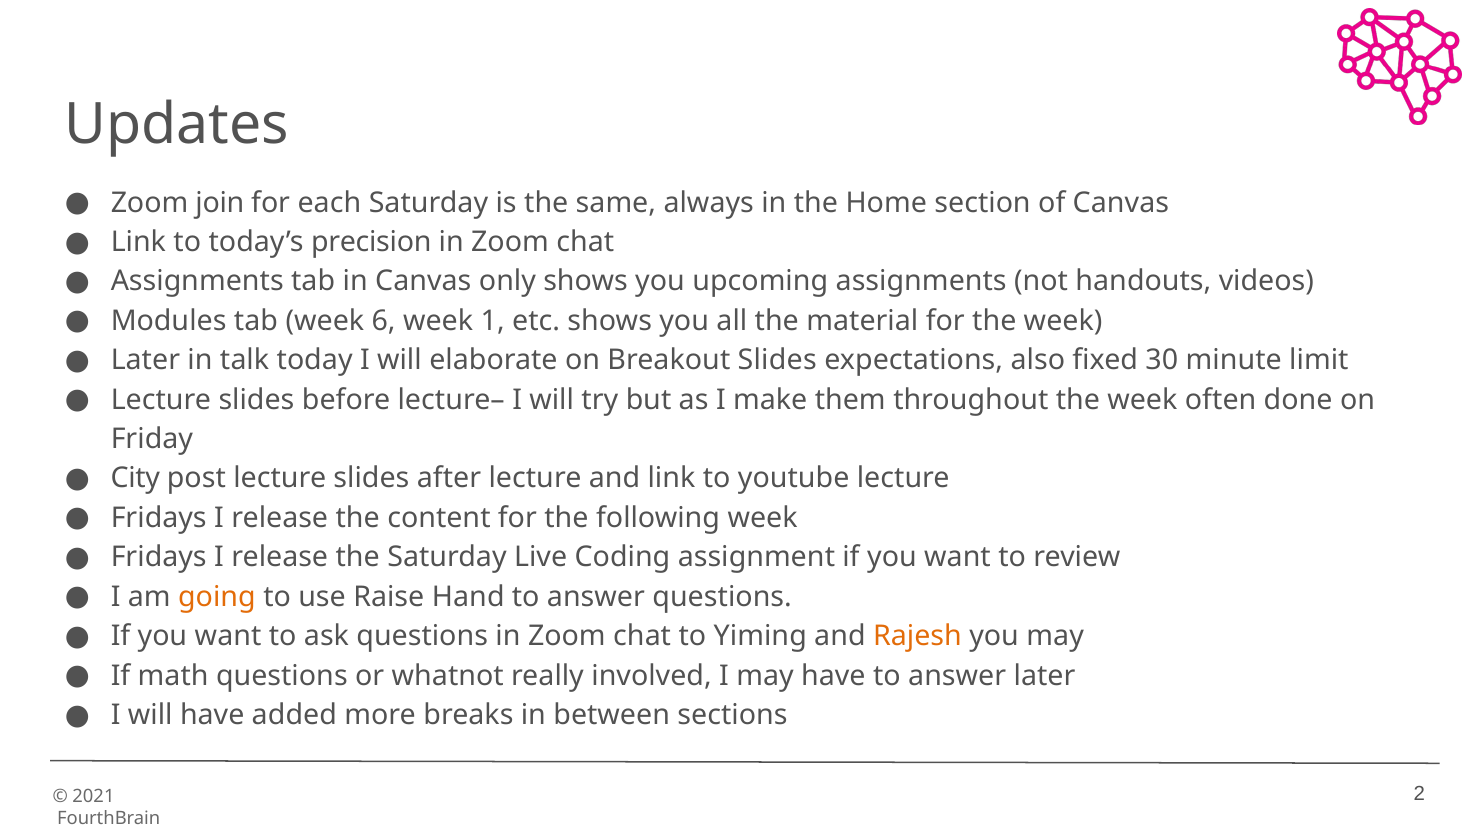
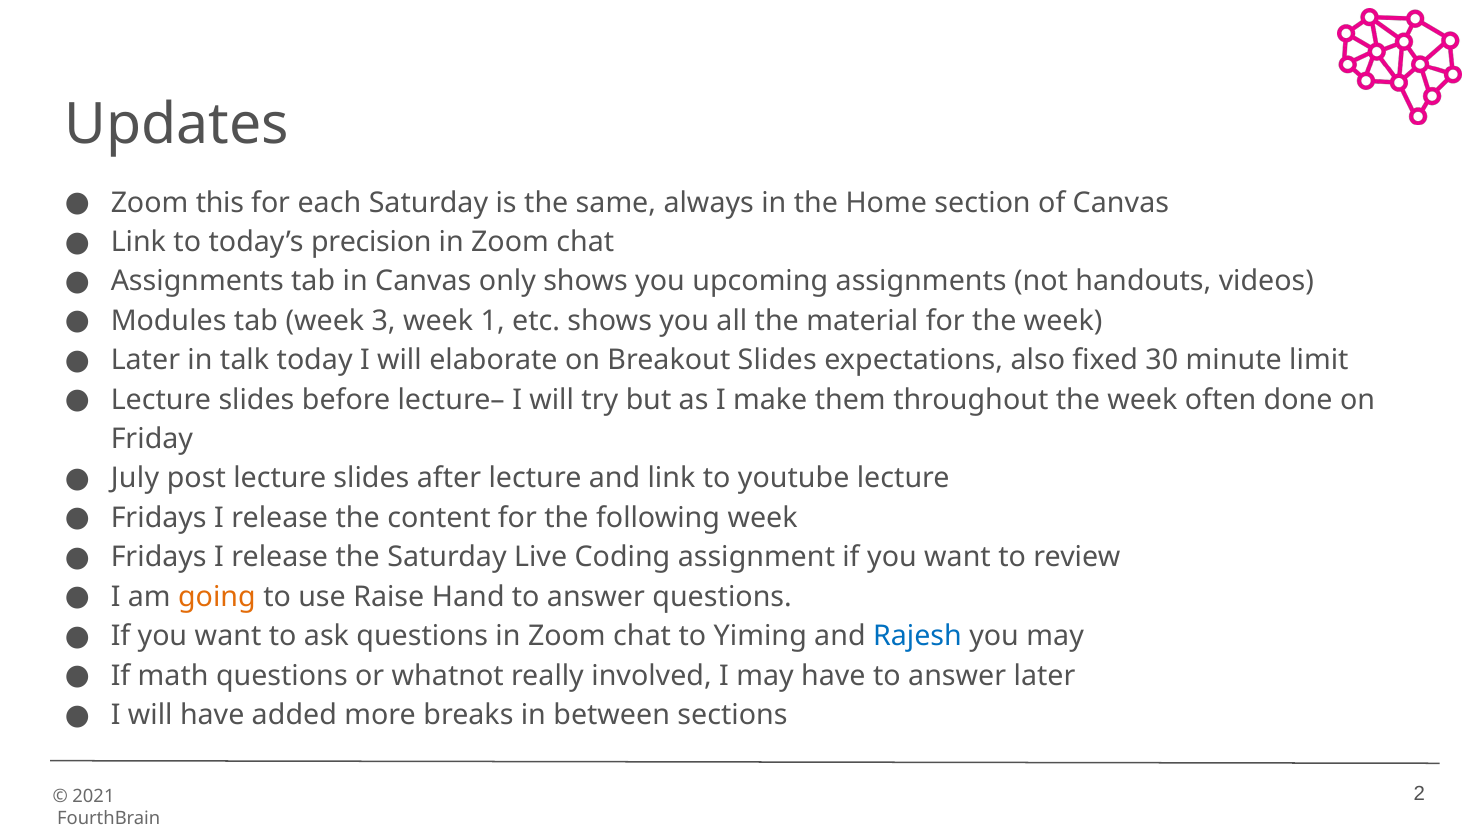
join: join -> this (220, 203)
6: 6 -> 3 (384, 321)
City: City -> July (135, 478)
Rajesh colour: orange -> blue (917, 636)
